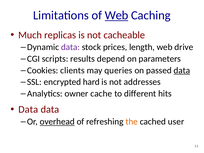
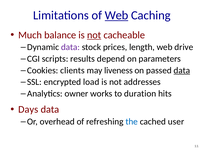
replicas: replicas -> balance (60, 35)
not underline: none -> present (94, 35)
queries: queries -> liveness (118, 70)
hard: hard -> load (91, 82)
cache: cache -> works (101, 94)
different: different -> duration (140, 94)
Data: Data -> Days (28, 109)
overhead underline: present -> none (57, 122)
the colour: orange -> blue (132, 122)
